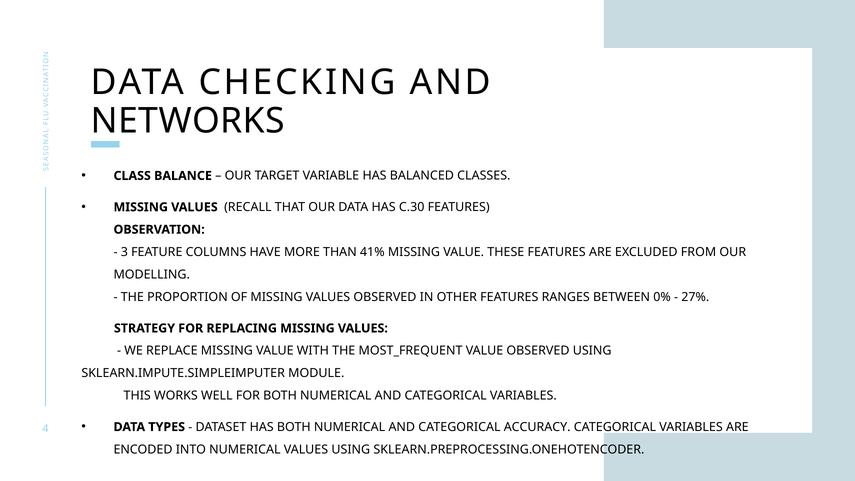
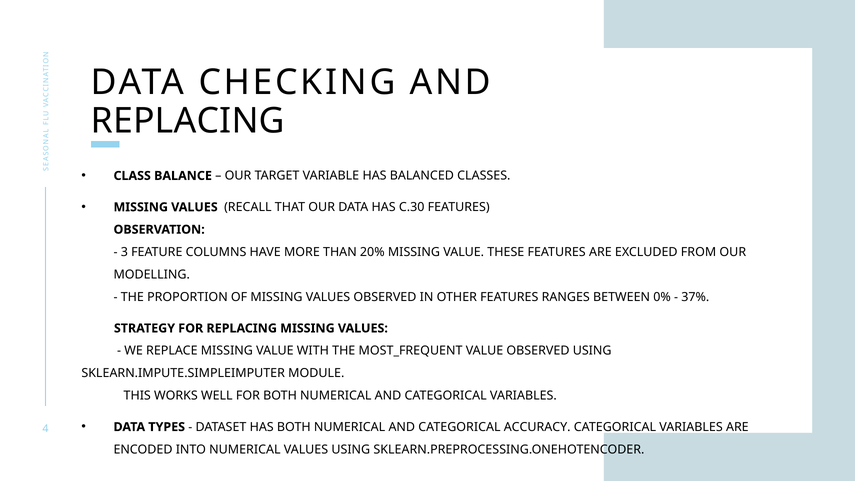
NETWORKS: NETWORKS -> REPLACING (188, 121)
41%: 41% -> 20% (372, 252)
27%: 27% -> 37% (695, 297)
